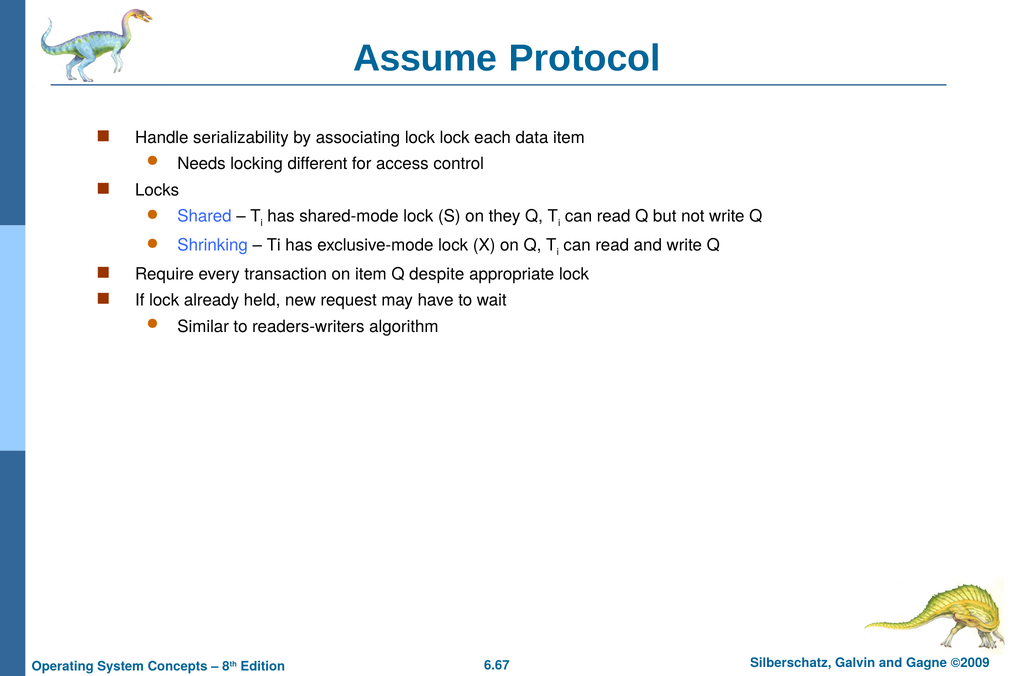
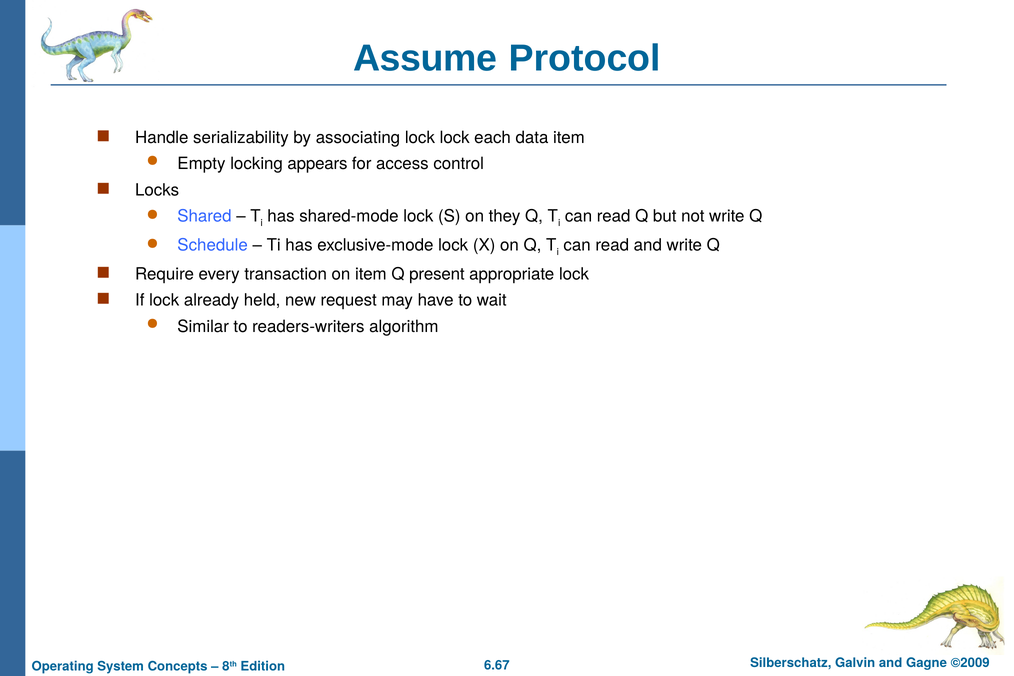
Needs: Needs -> Empty (201, 164)
different: different -> appears (317, 164)
Shrinking: Shrinking -> Schedule (213, 245)
despite: despite -> present (437, 274)
